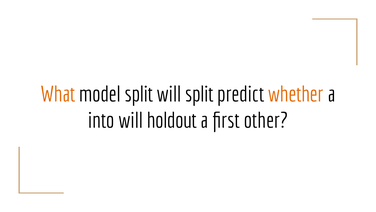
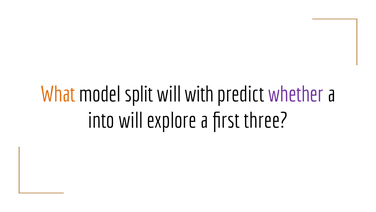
will split: split -> with (199, 94)
whether colour: orange -> purple (296, 94)
holdout: holdout -> explore (172, 120)
other: other -> three (266, 120)
